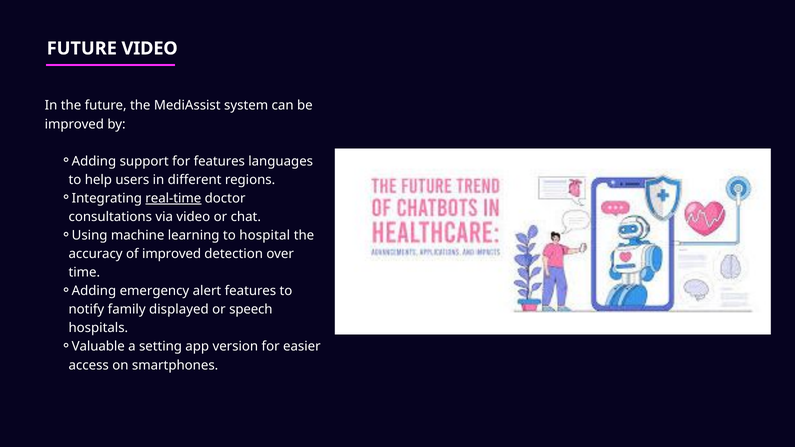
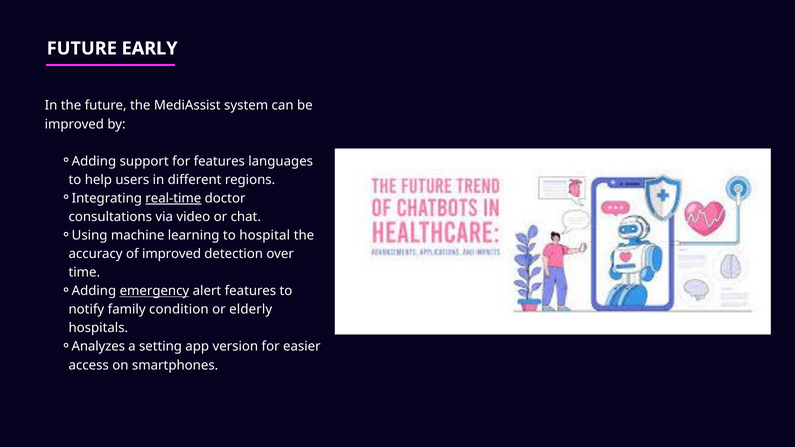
FUTURE VIDEO: VIDEO -> EARLY (150, 48)
emergency underline: none -> present (154, 291)
displayed: displayed -> condition (179, 310)
speech: speech -> elderly (251, 310)
Valuable: Valuable -> Analyzes (98, 347)
